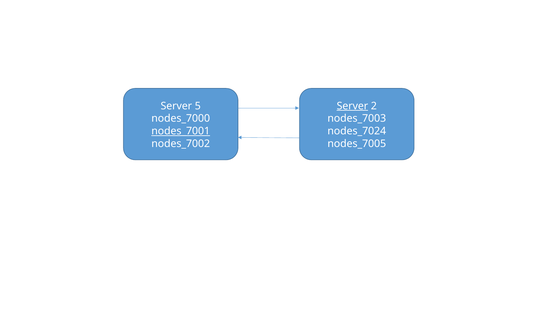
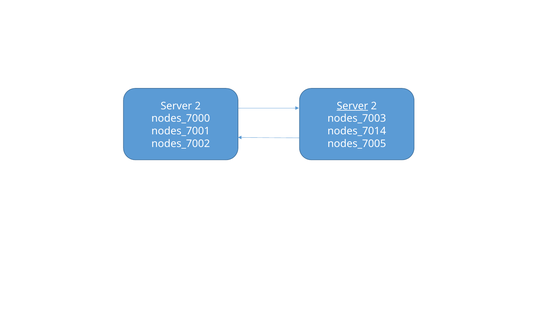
5: 5 -> 2 (198, 106)
nodes_7001 underline: present -> none (181, 131)
nodes_7024: nodes_7024 -> nodes_7014 (357, 131)
